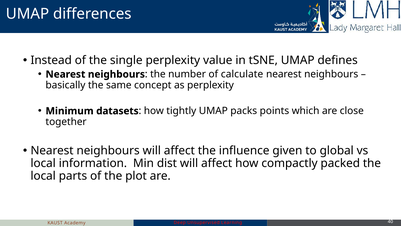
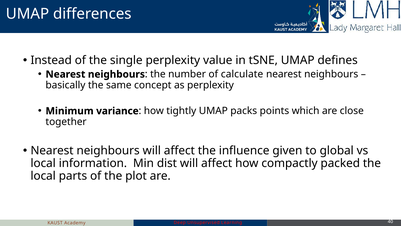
datasets: datasets -> variance (117, 111)
